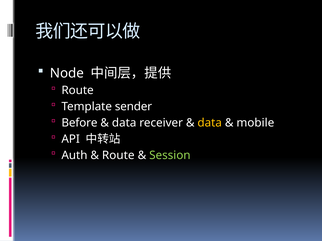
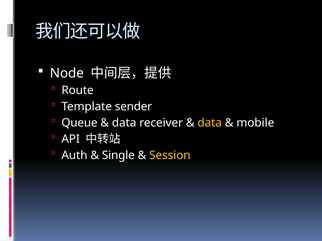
Before: Before -> Queue (79, 123)
Route: Route -> Single (118, 156)
Session colour: light green -> yellow (170, 156)
